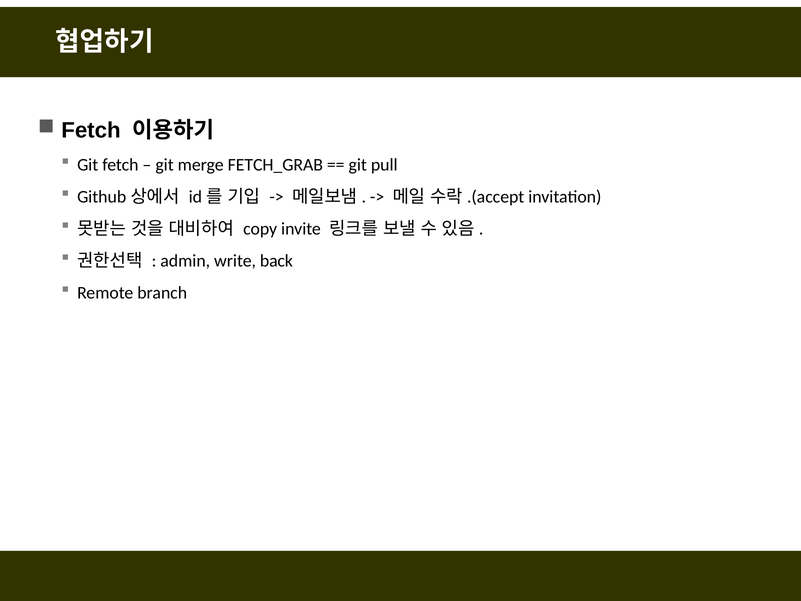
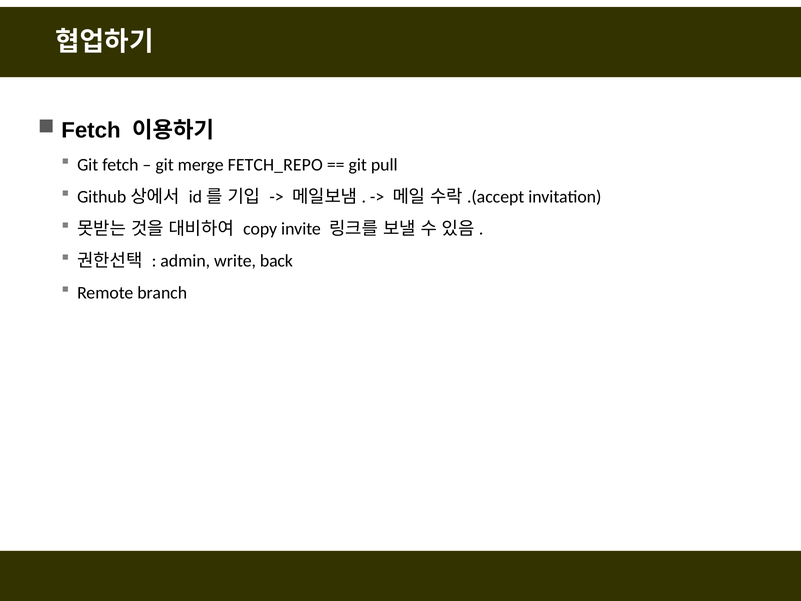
FETCH_GRAB: FETCH_GRAB -> FETCH_REPO (275, 165)
